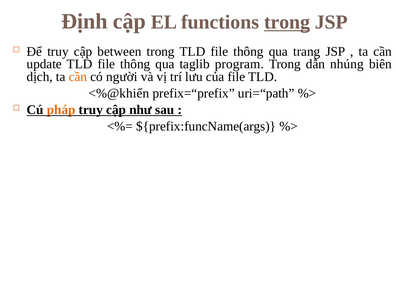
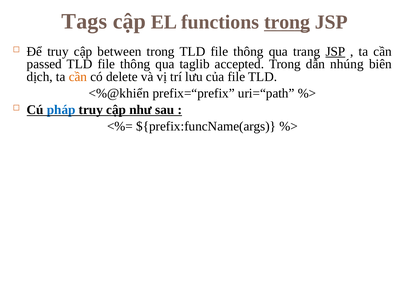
Định: Định -> Tags (84, 21)
JSP underline: none -> present (335, 51)
update: update -> passed (44, 64)
program: program -> accepted (239, 64)
người: người -> delete (122, 77)
pháp colour: orange -> blue (61, 110)
